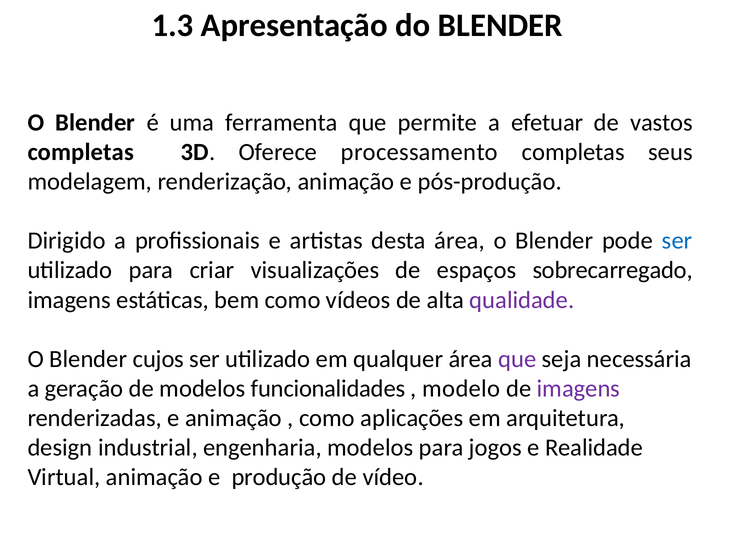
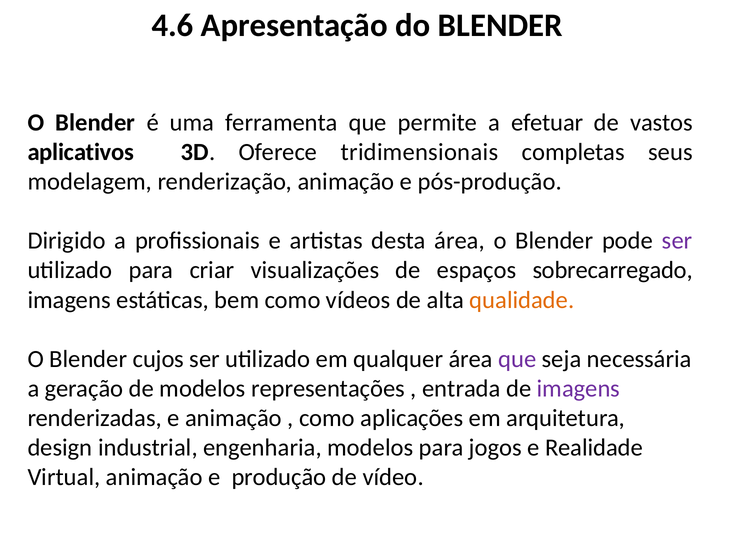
1.3: 1.3 -> 4.6 (172, 26)
completas: completas -> aplicativos (81, 152)
processamento: processamento -> tridimensionais (419, 152)
ser colour: blue -> purple (677, 241)
qualidade colour: purple -> orange (522, 300)
funcionalidades: funcionalidades -> representações (328, 388)
modelo: modelo -> entrada (461, 388)
